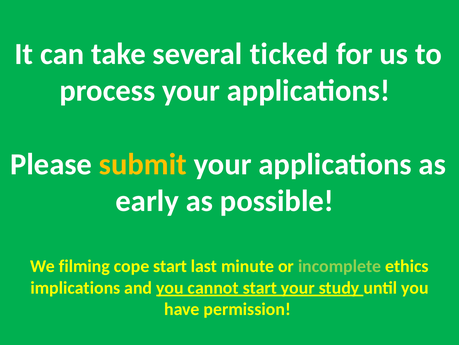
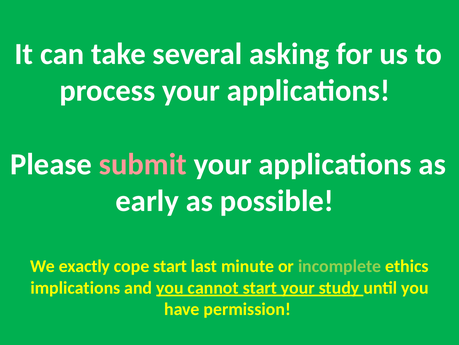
ticked: ticked -> asking (289, 54)
submit colour: yellow -> pink (143, 164)
filming: filming -> exactly (84, 266)
